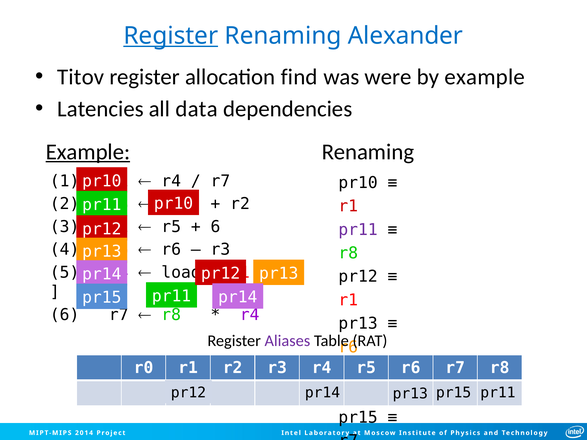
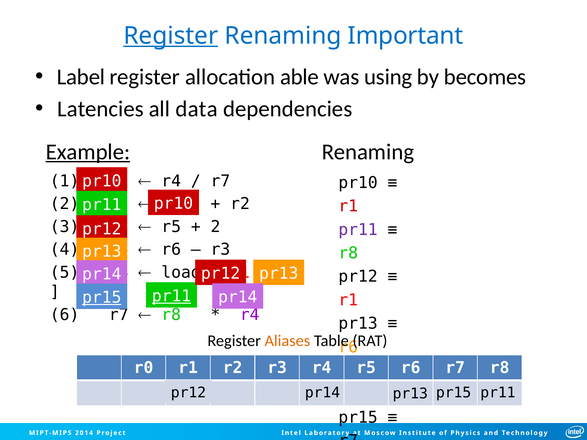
Alexander: Alexander -> Important (405, 36)
Titov: Titov -> Label (81, 77)
find: find -> able (299, 77)
were: were -> using (388, 77)
by example: example -> becomes (485, 77)
6: 6 -> 2 (215, 227)
pr11 underline: none -> present (172, 296)
pr15 underline: none -> present (102, 298)
Aliases colour: purple -> orange (287, 341)
